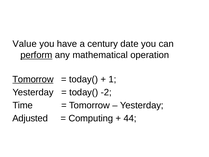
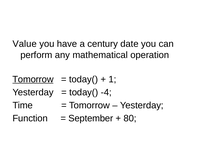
perform underline: present -> none (36, 55)
-2: -2 -> -4 (106, 92)
Adjusted: Adjusted -> Function (30, 118)
Computing: Computing -> September (91, 118)
44: 44 -> 80 (130, 118)
